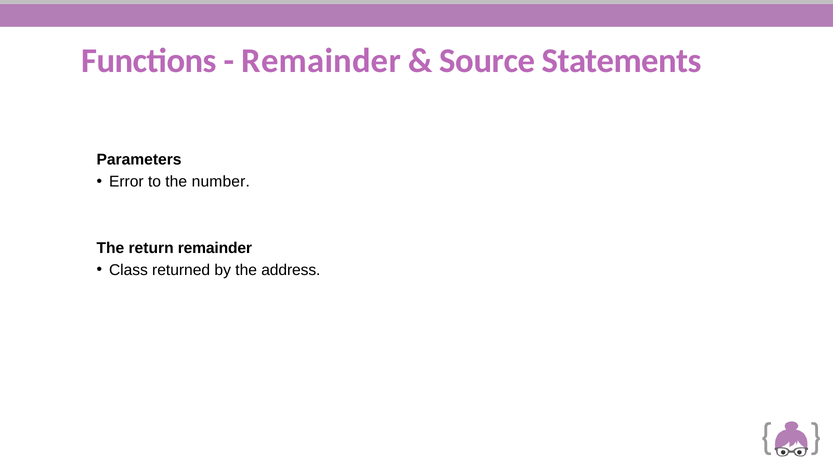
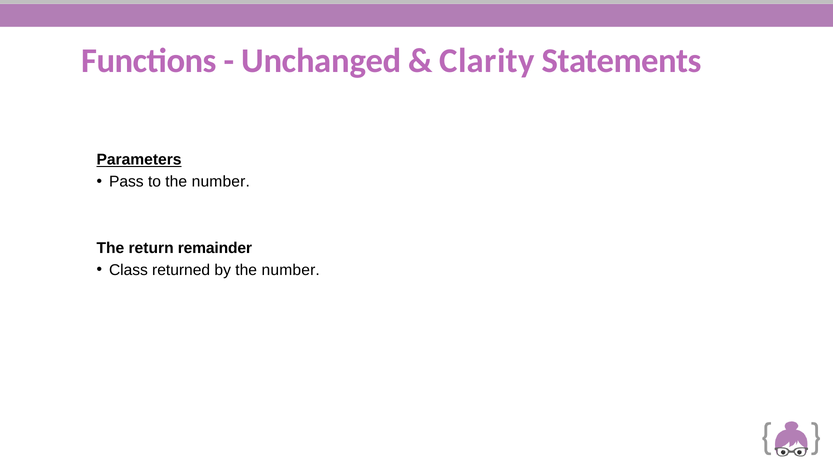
Remainder: Remainder -> Unchanged (321, 61)
Source: Source -> Clarity (487, 61)
Parameters underline: none -> present (139, 160)
Error: Error -> Pass (126, 182)
by the address: address -> number (291, 270)
